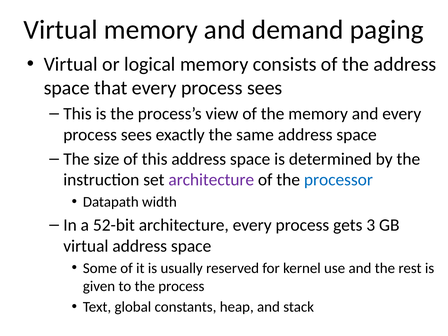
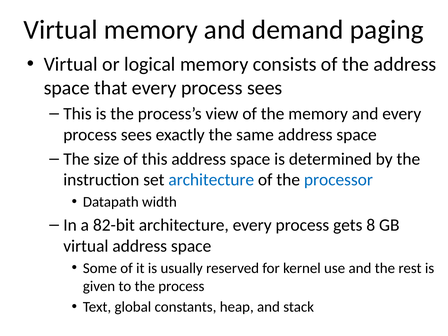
architecture colour: purple -> blue (211, 180)
52-bit: 52-bit -> 82-bit (114, 225)
3: 3 -> 8 (371, 225)
